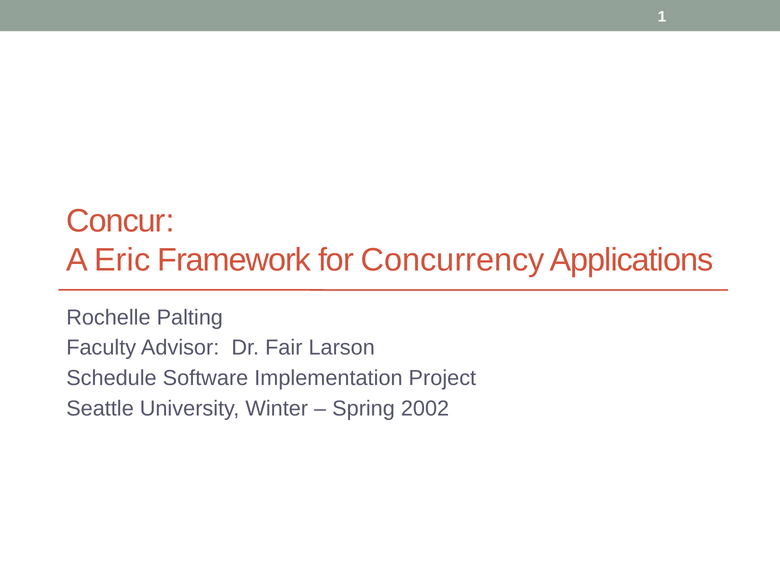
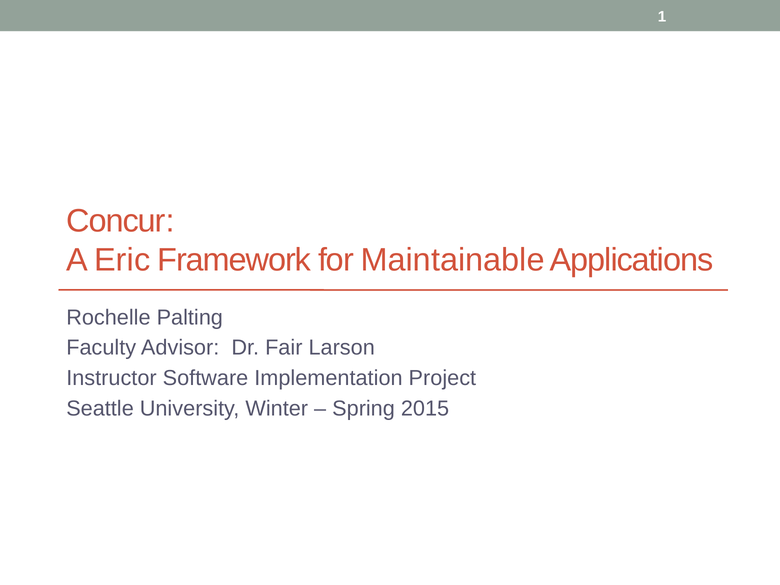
Concurrency: Concurrency -> Maintainable (453, 260)
Schedule: Schedule -> Instructor (111, 378)
2002: 2002 -> 2015 (425, 409)
